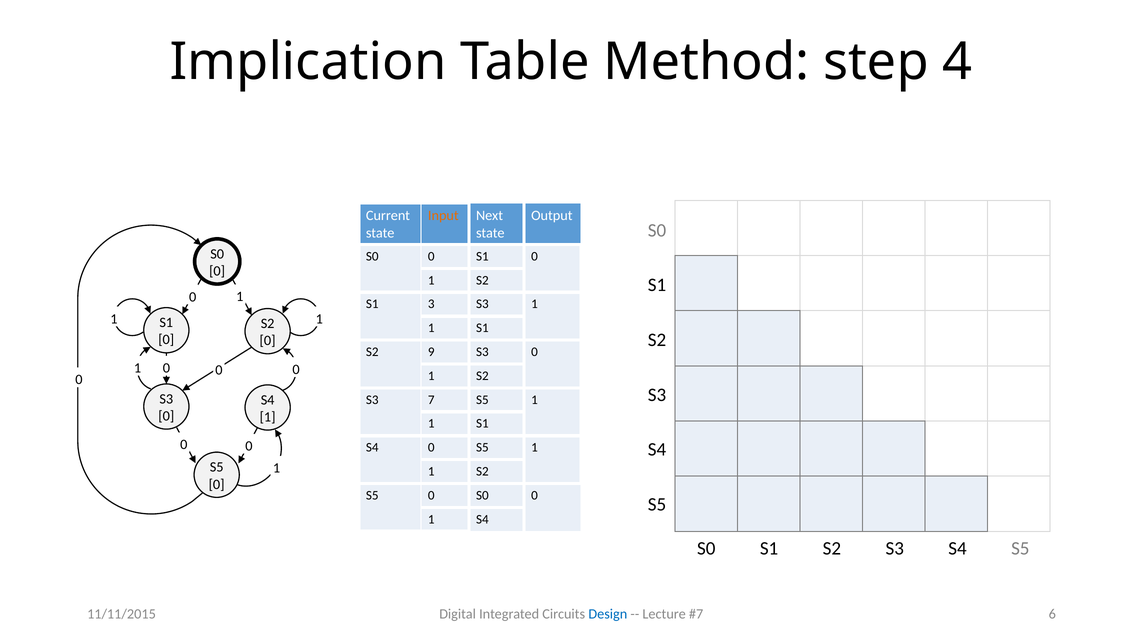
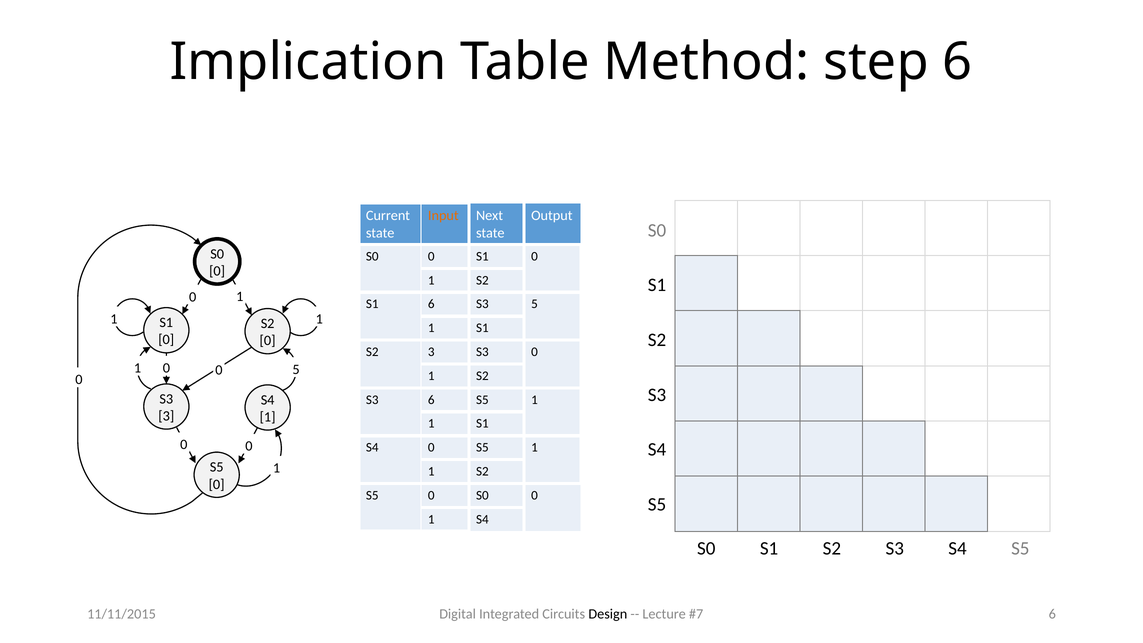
step 4: 4 -> 6 (957, 62)
S1 3: 3 -> 6 (431, 304)
S3 1: 1 -> 5 (534, 304)
S2 9: 9 -> 3 (431, 352)
0: 0 -> 5 (296, 369)
S3 7: 7 -> 6 (431, 400)
0: 0 -> 3 (166, 416)
Design colour: blue -> black (608, 614)
